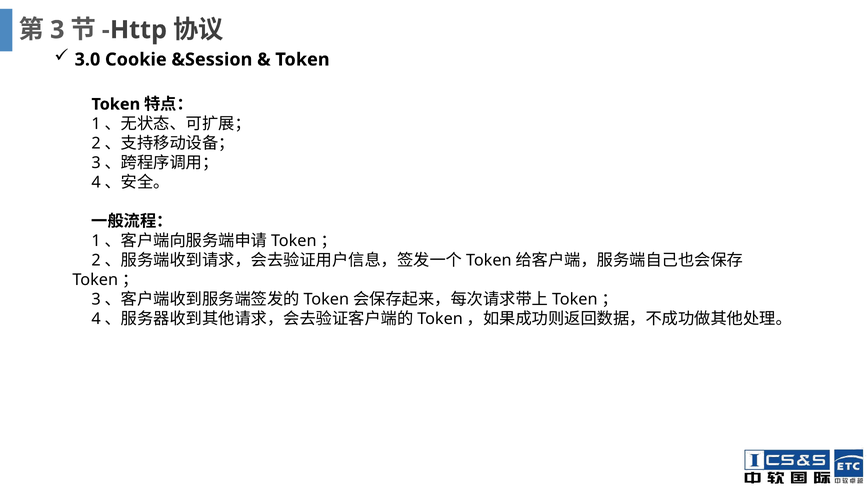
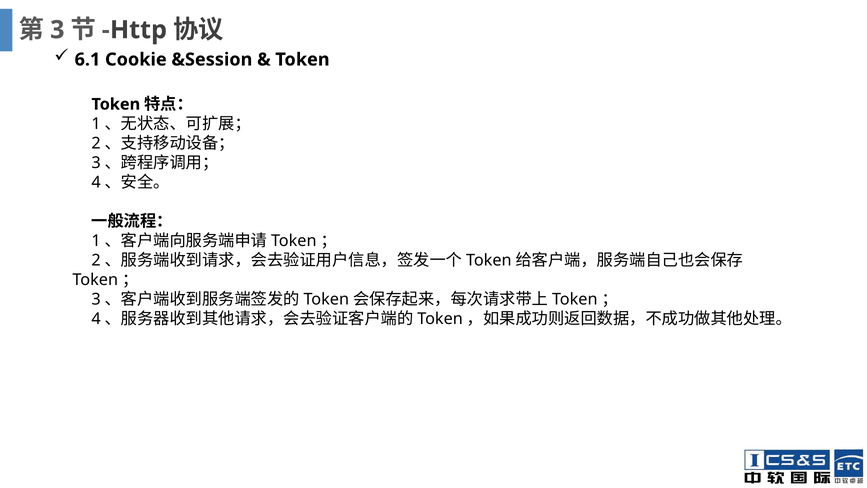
3.0: 3.0 -> 6.1 (87, 60)
